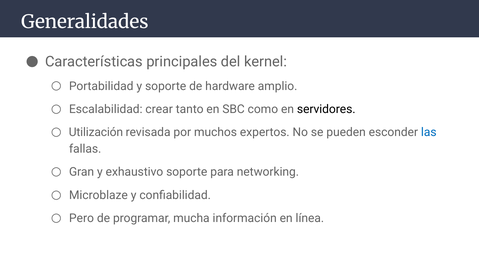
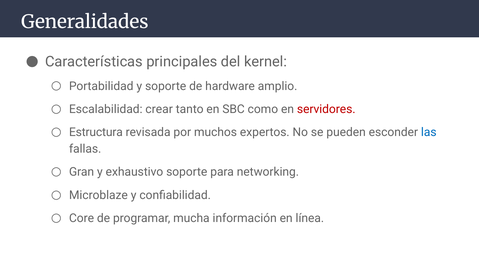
servidores colour: black -> red (326, 109)
Utilización: Utilización -> Estructura (96, 133)
Pero: Pero -> Core (82, 219)
